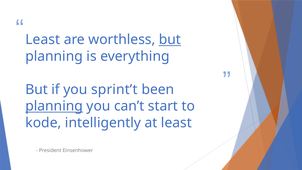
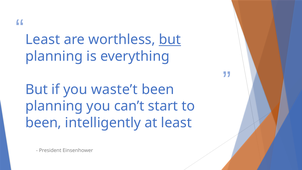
sprint’t: sprint’t -> waste’t (114, 89)
planning underline: present -> none (54, 106)
kode: kode -> been (43, 123)
